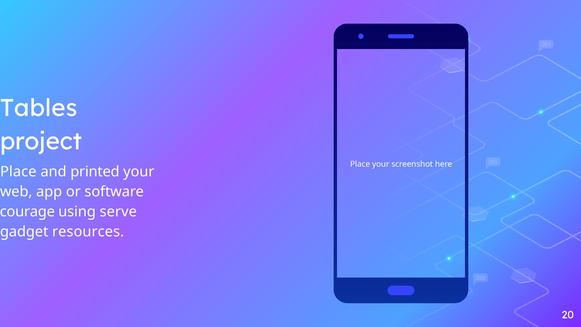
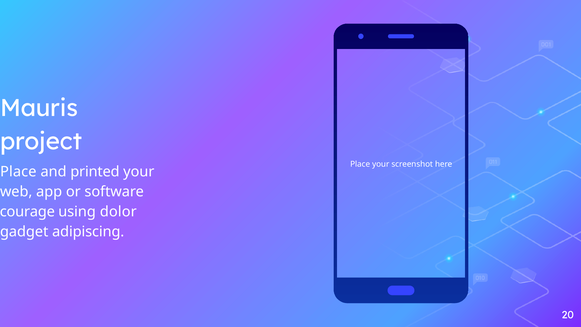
Tables: Tables -> Mauris (39, 108)
serve: serve -> dolor (118, 212)
resources: resources -> adipiscing (88, 232)
